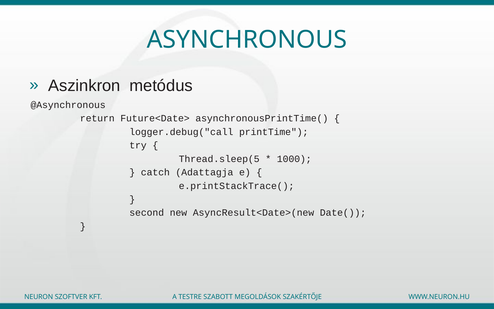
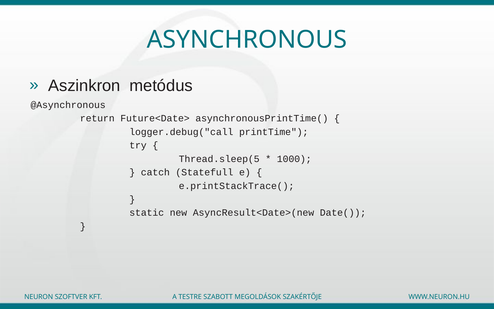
Adattagja: Adattagja -> Statefull (204, 172)
second: second -> static (147, 213)
